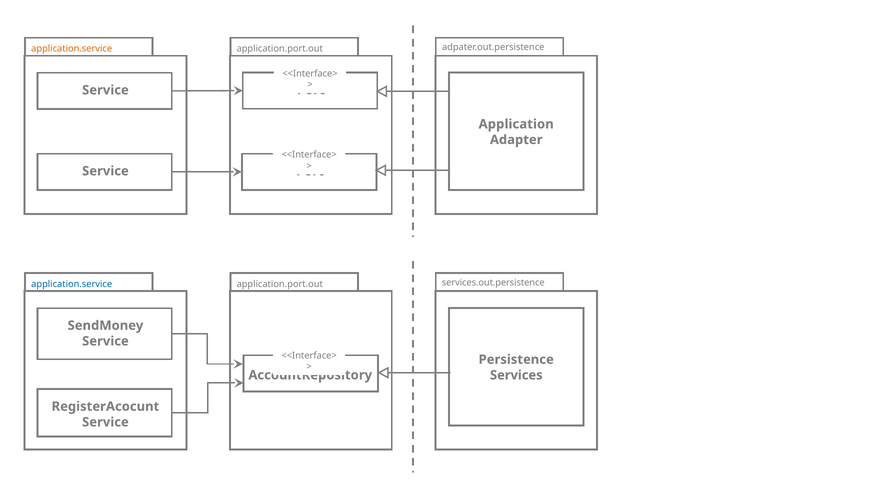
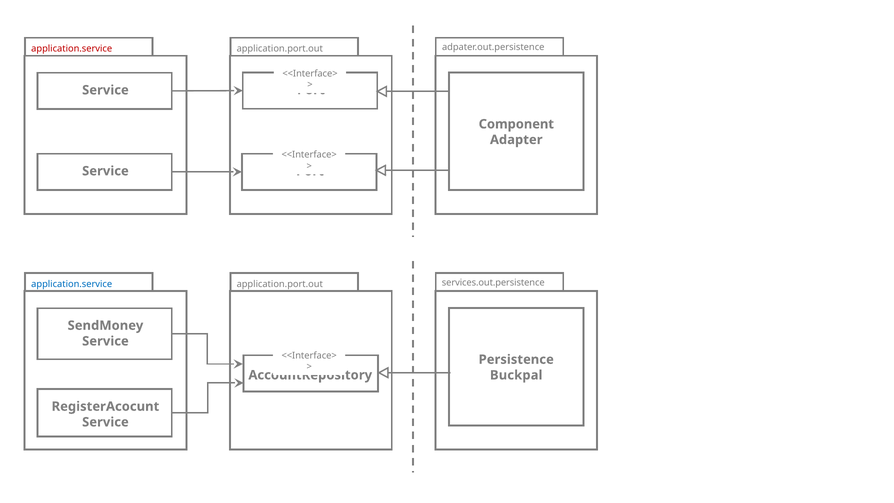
application.service colour: orange -> red (72, 49)
Application: Application -> Component (516, 124)
Services: Services -> Buckpal (516, 375)
